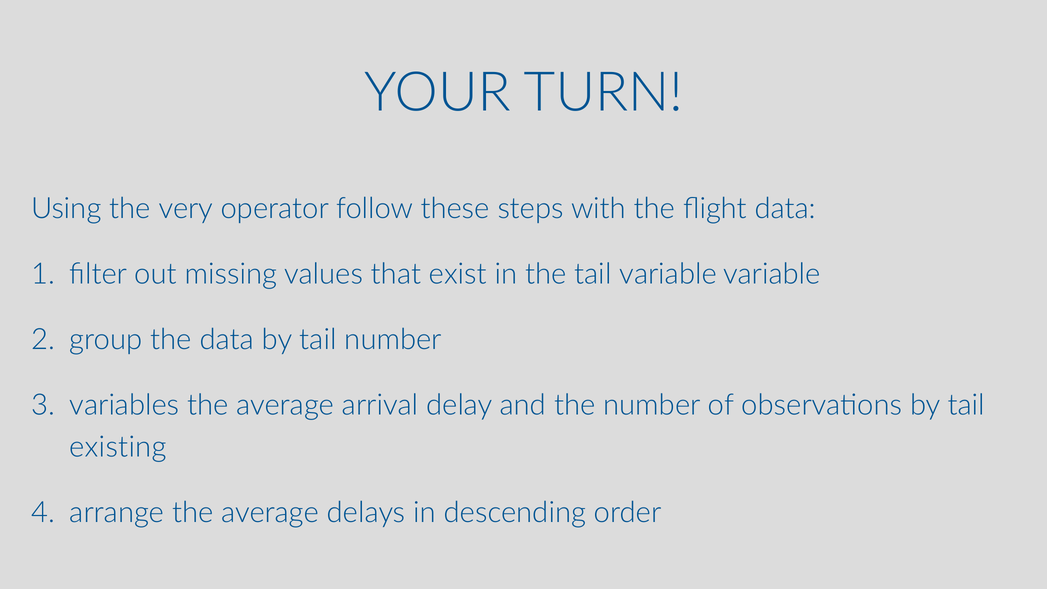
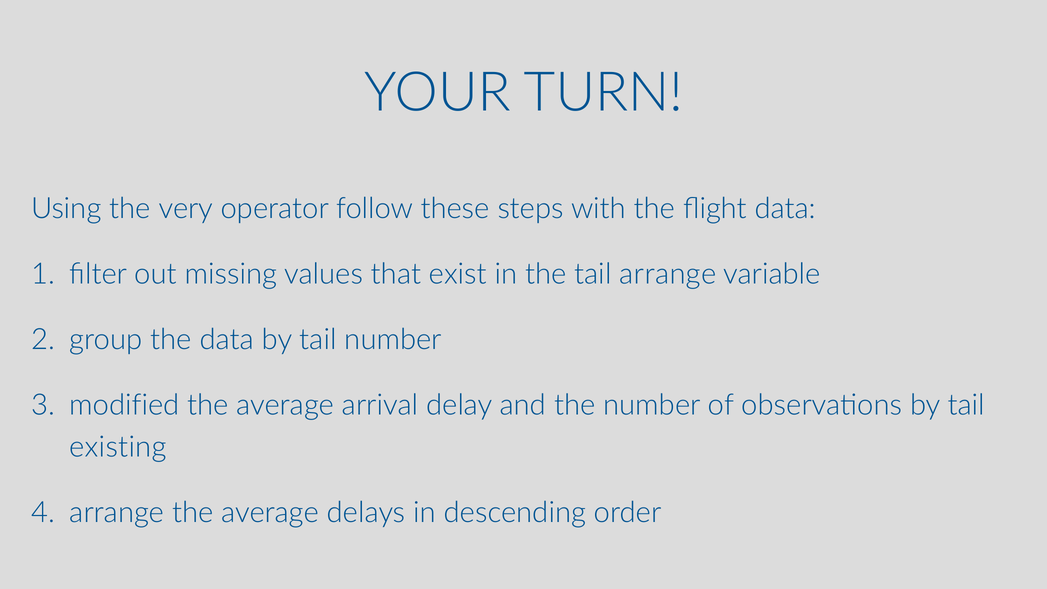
tail variable: variable -> arrange (668, 274)
variables: variables -> modified (124, 405)
